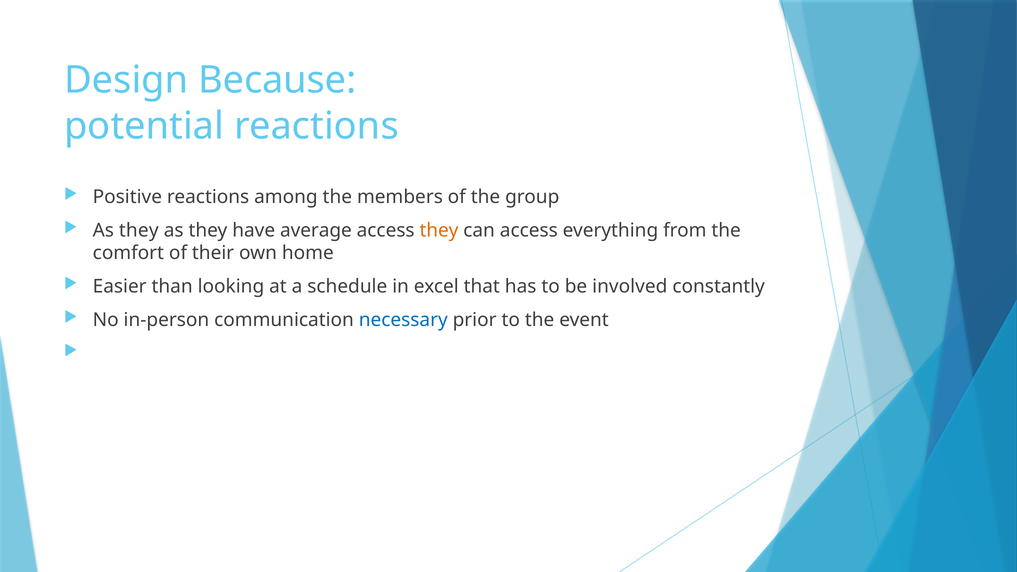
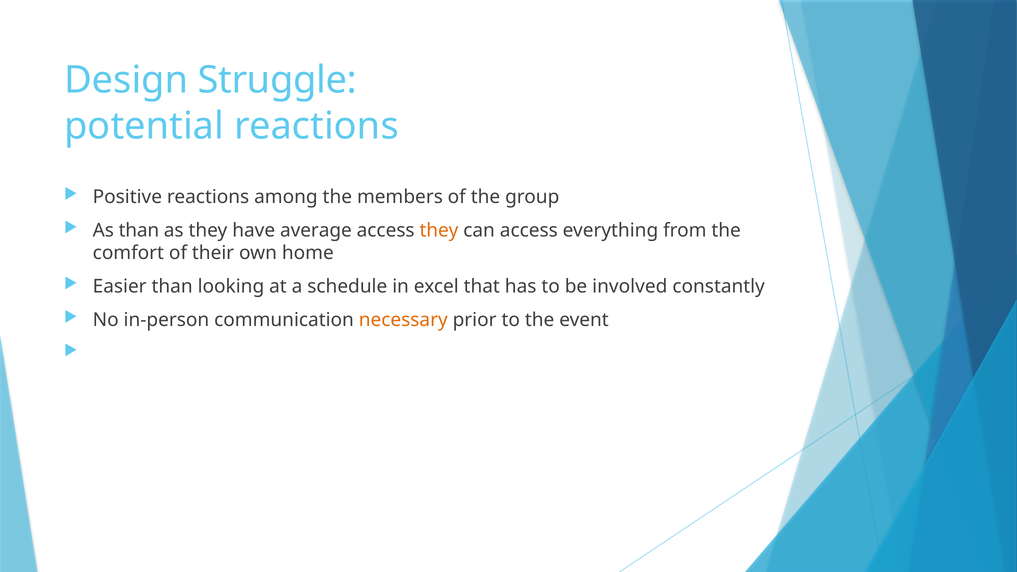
Because: Because -> Struggle (277, 80)
they: they -> than (139, 230)
necessary colour: blue -> orange (403, 320)
